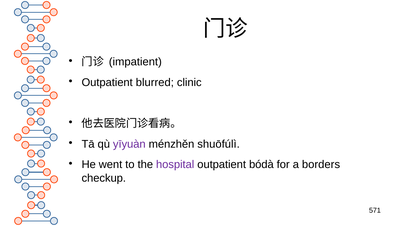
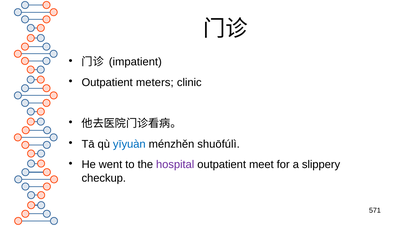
blurred: blurred -> meters (155, 82)
yīyuàn colour: purple -> blue (129, 144)
bódà: bódà -> meet (261, 164)
borders: borders -> slippery (321, 164)
